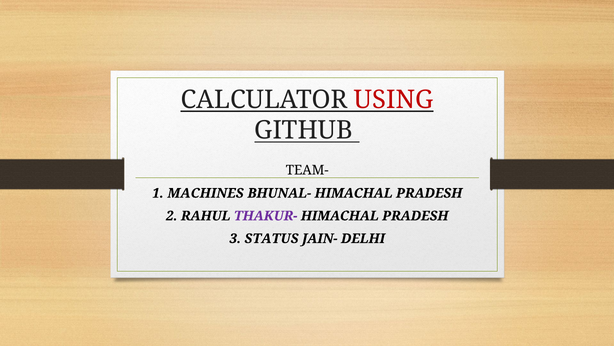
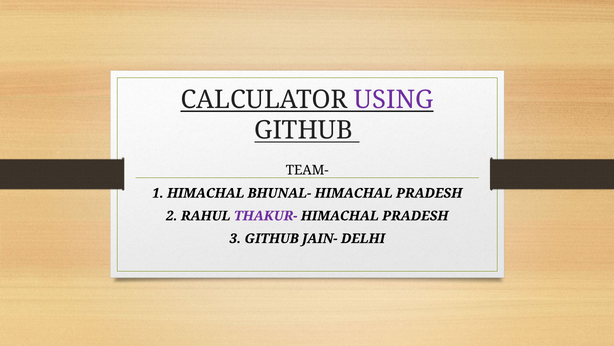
USING colour: red -> purple (394, 100)
1 MACHINES: MACHINES -> HIMACHAL (206, 193)
3 STATUS: STATUS -> GITHUB (272, 238)
